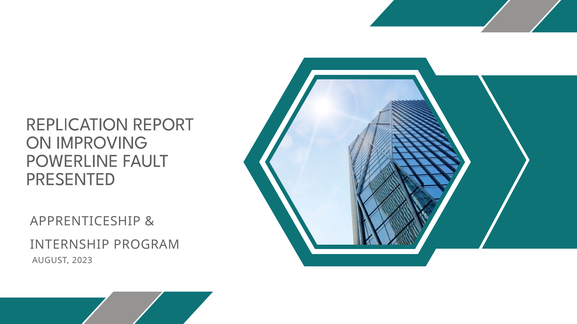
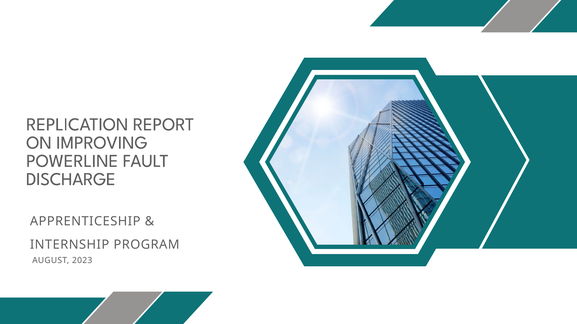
PRESENTED: PRESENTED -> DISCHARGE (71, 179)
